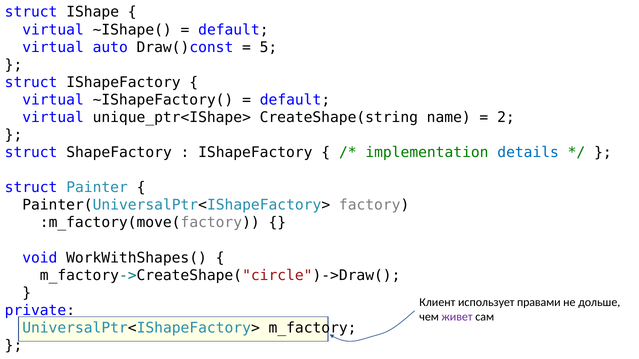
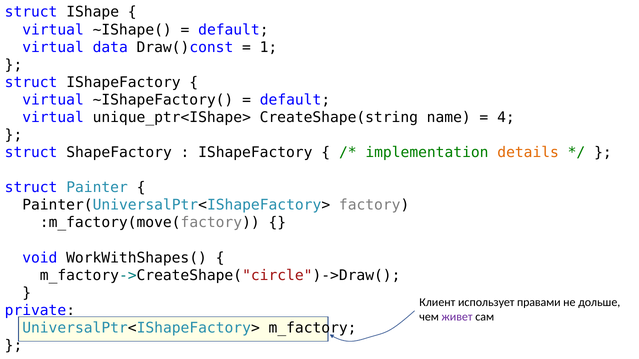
auto: auto -> data (110, 47)
5: 5 -> 1 (268, 47)
2: 2 -> 4 (506, 118)
details colour: blue -> orange (528, 153)
